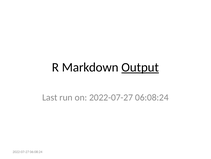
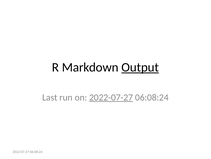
2022-07-27 underline: none -> present (111, 97)
